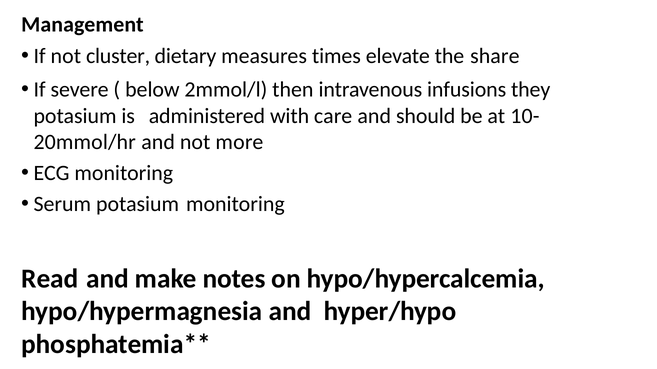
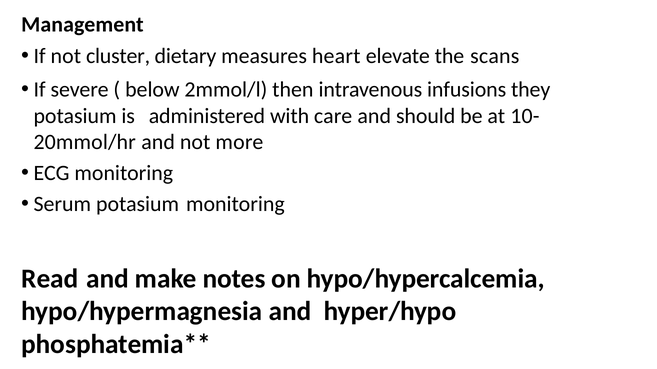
times: times -> heart (336, 56)
share: share -> scans (495, 56)
